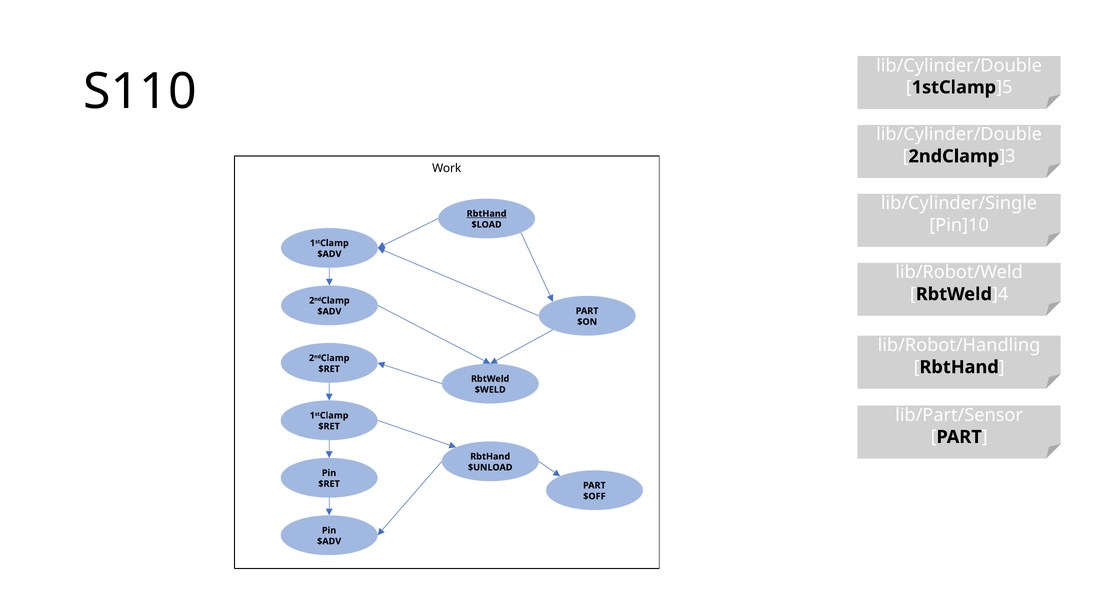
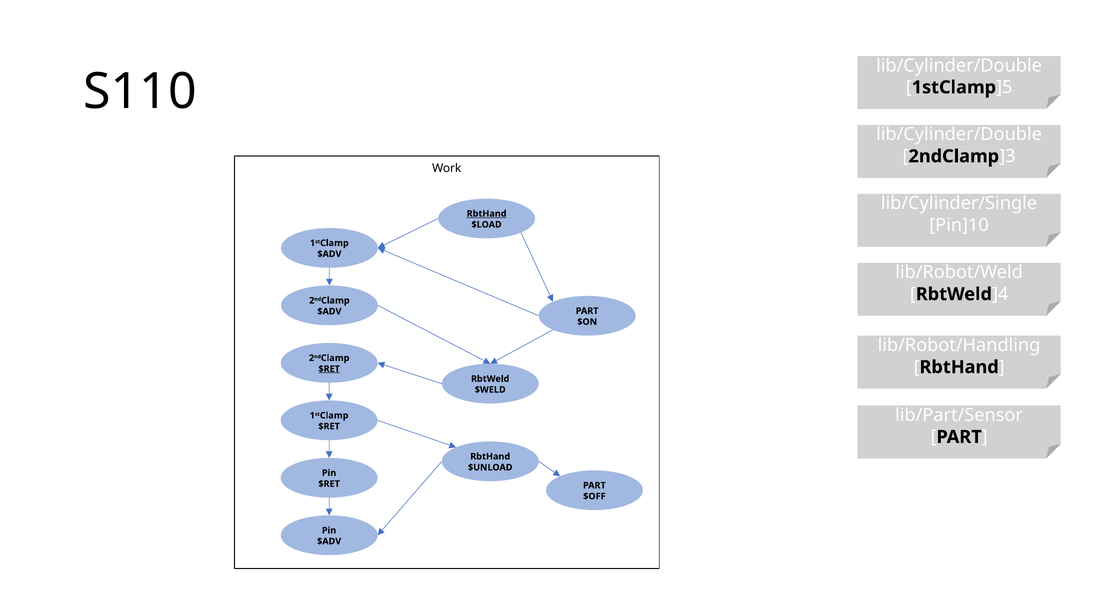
$RET underline: none -> present (329, 369)
